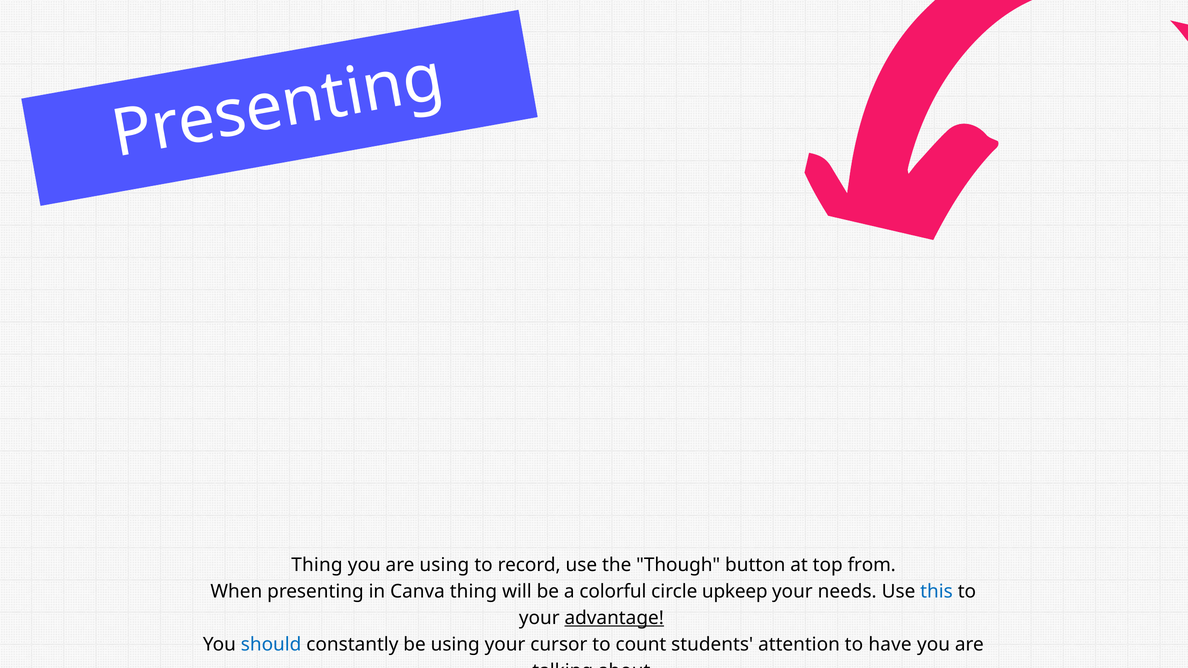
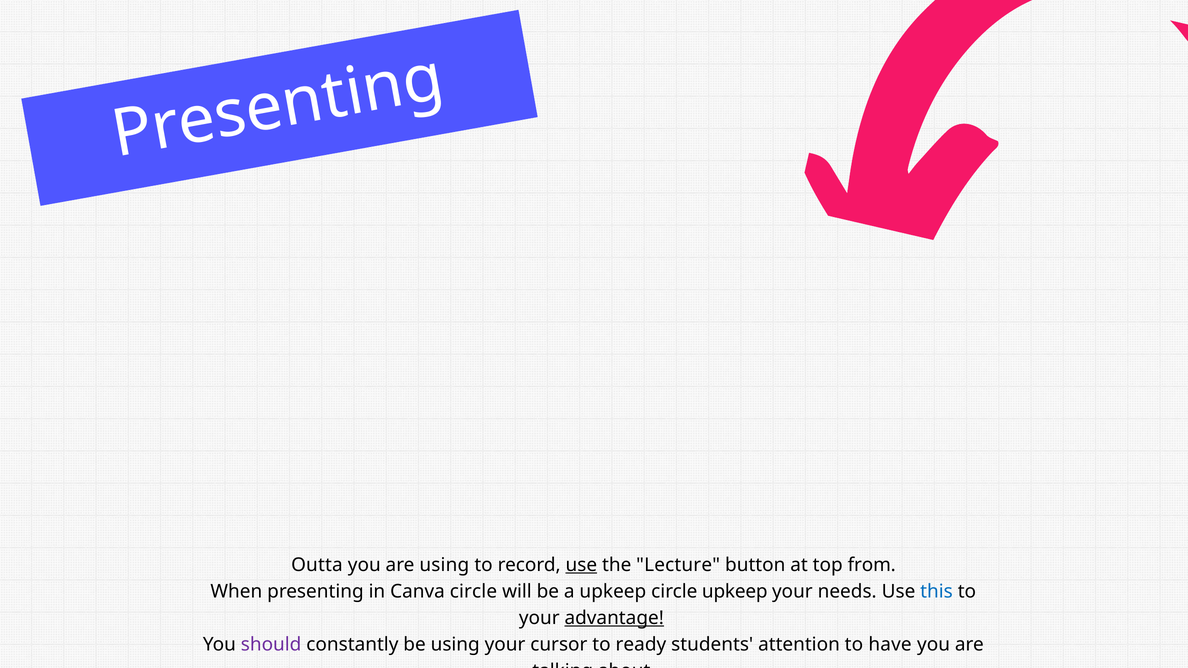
Thing: Thing -> Outta (317, 565)
use underline: none -> present (581, 565)
Though: Though -> Lecture (678, 565)
Canva thing: thing -> circle (473, 592)
a colorful: colorful -> upkeep (613, 592)
should colour: blue -> purple (271, 645)
count: count -> ready (641, 645)
